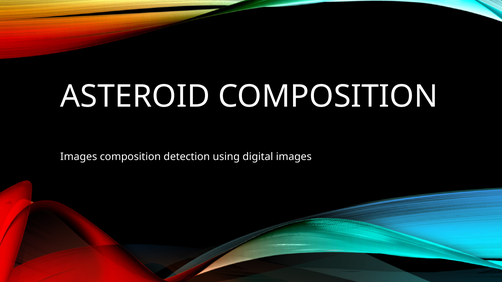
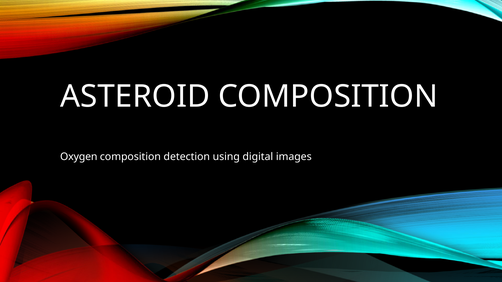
Images: Images -> Oxygen (79, 157)
